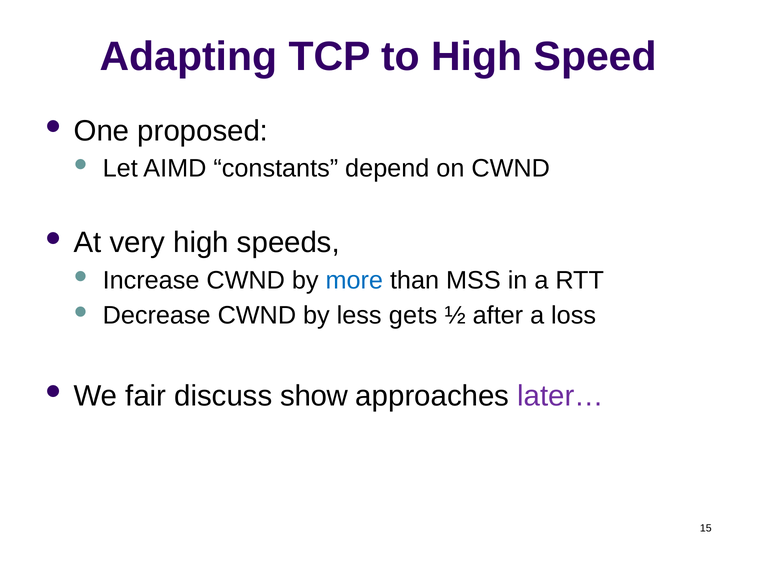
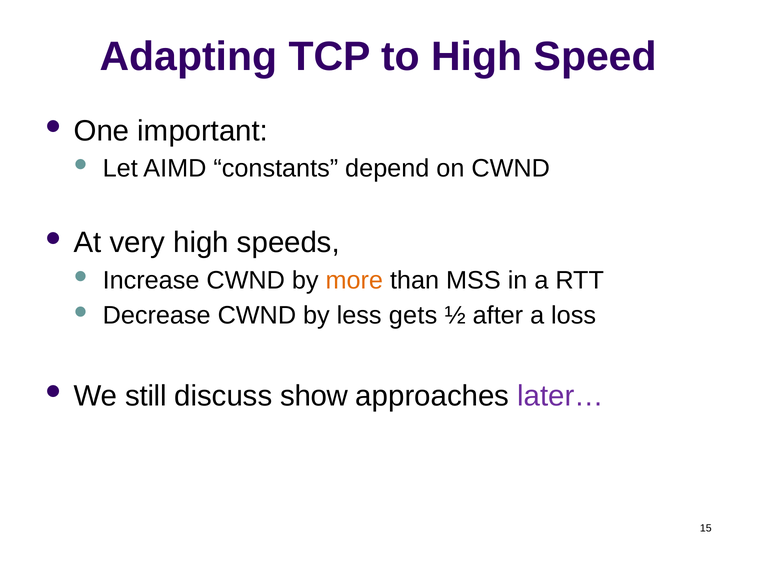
proposed: proposed -> important (203, 131)
more colour: blue -> orange (354, 280)
fair: fair -> still (146, 396)
